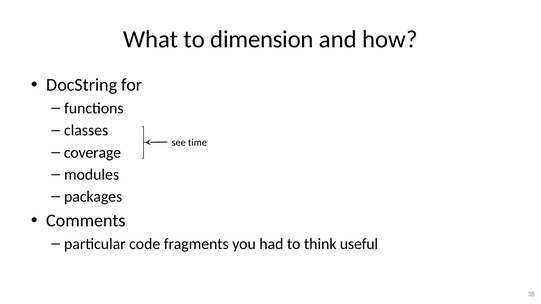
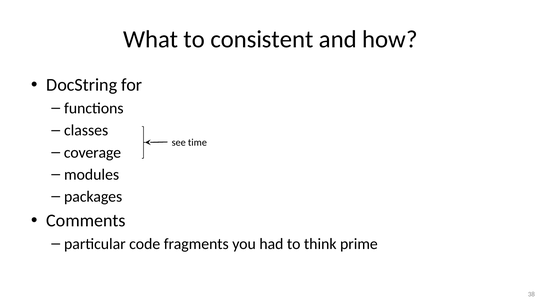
dimension: dimension -> consistent (262, 39)
useful: useful -> prime (359, 244)
